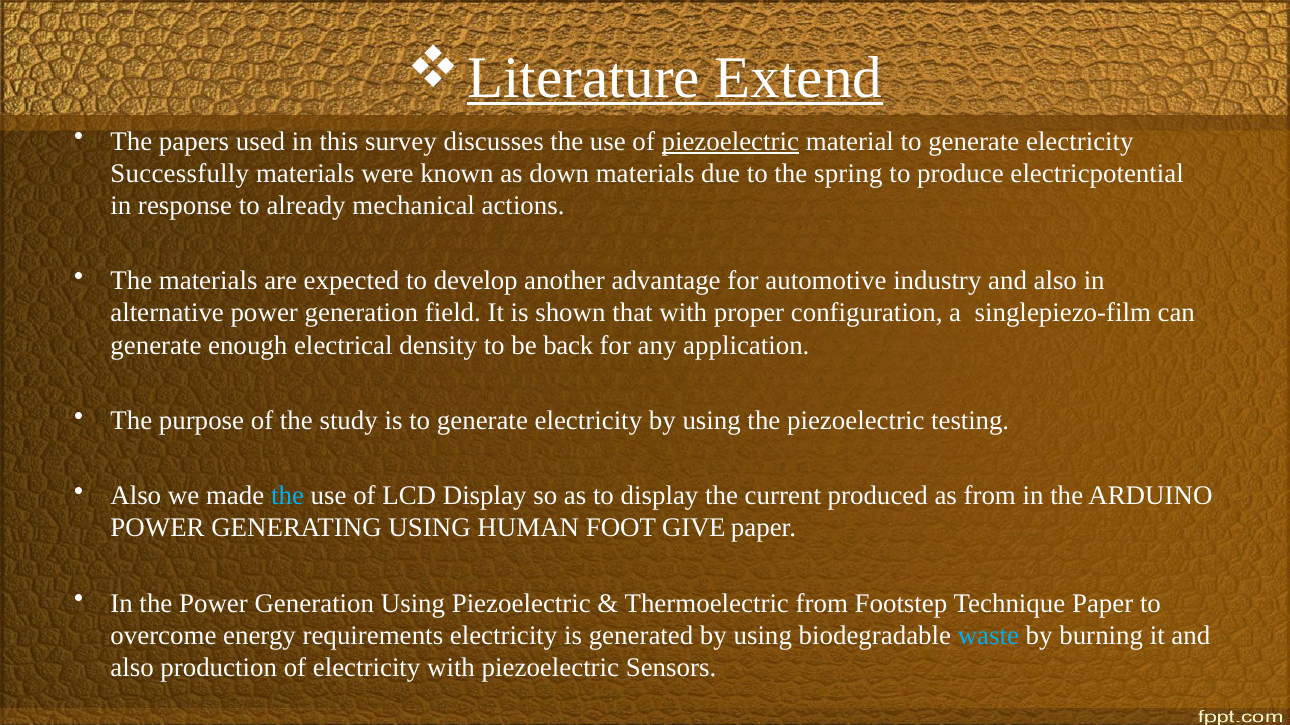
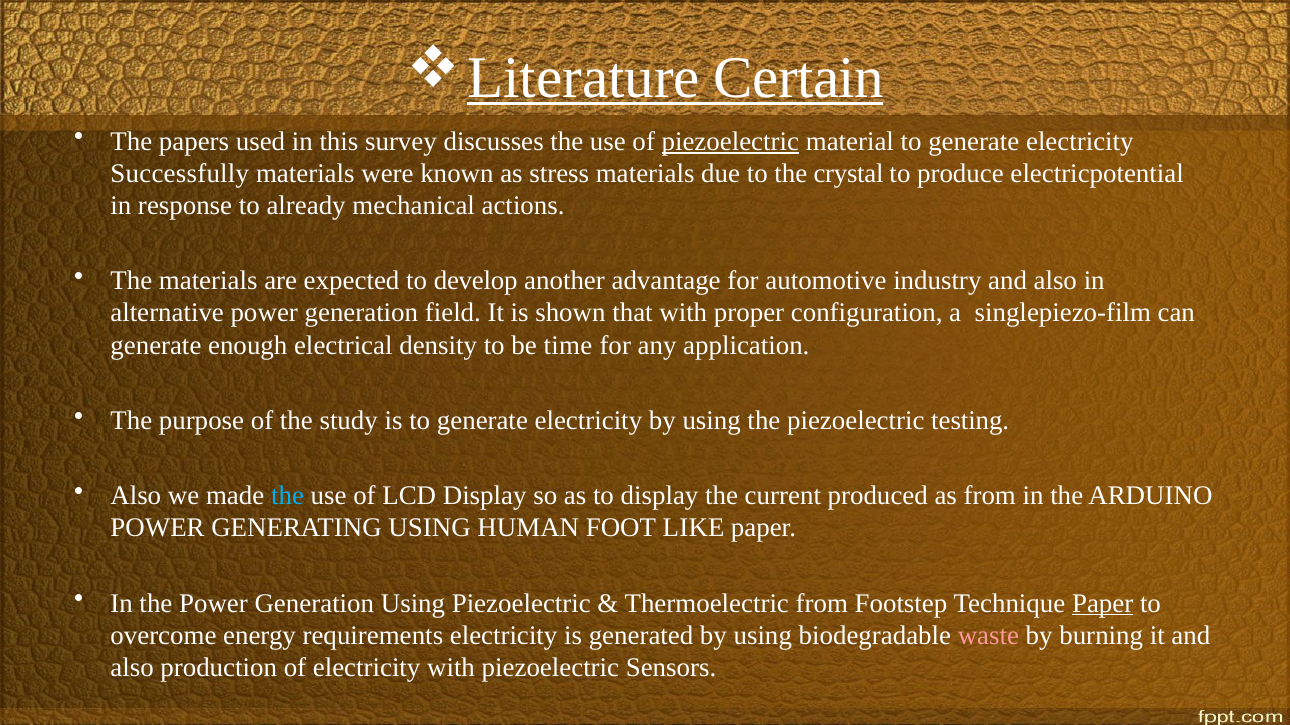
Extend: Extend -> Certain (799, 78)
down: down -> stress (559, 174)
spring: spring -> crystal (849, 174)
back: back -> time (568, 346)
GIVE: GIVE -> LIKE (694, 528)
Paper underline: none -> present (1103, 604)
waste colour: light blue -> pink (988, 636)
